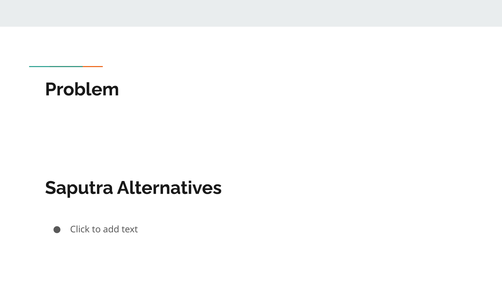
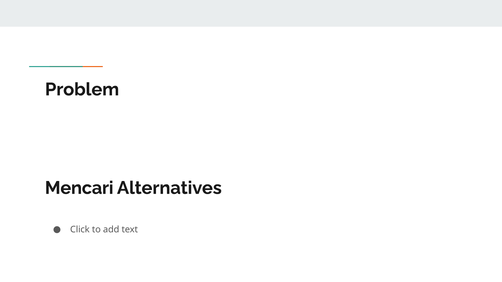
Saputra: Saputra -> Mencari (79, 188)
